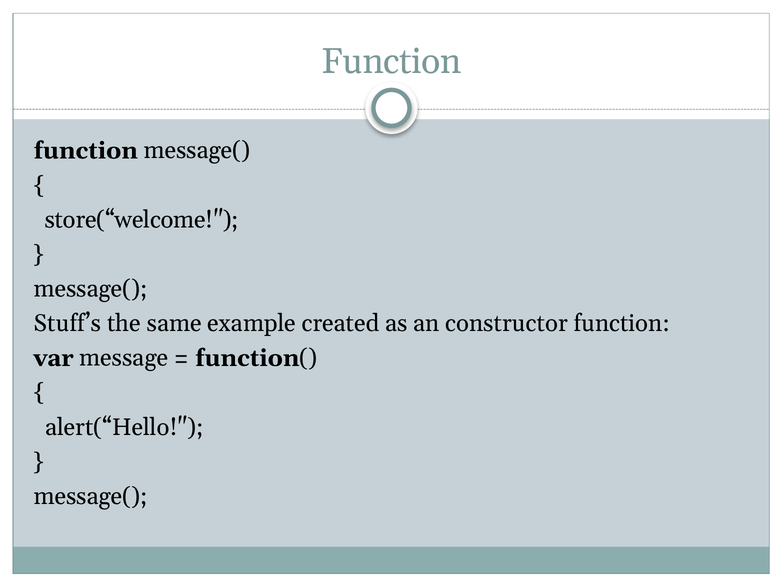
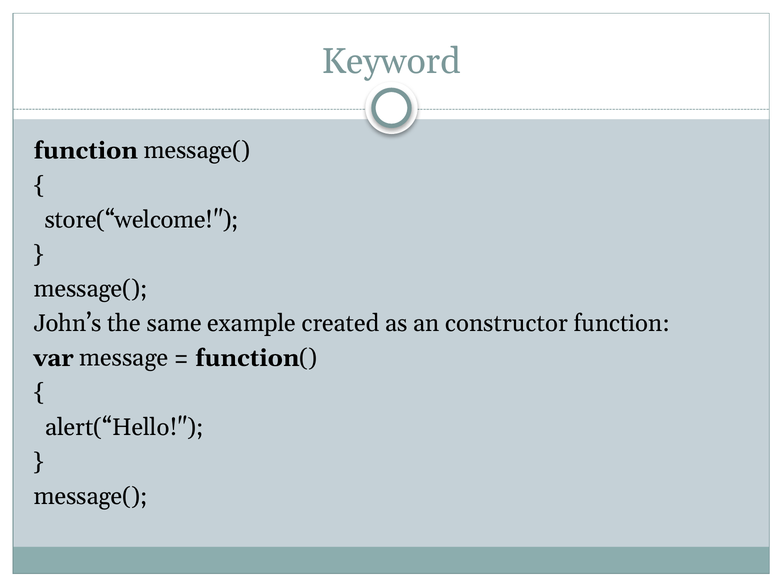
Function: Function -> Keyword (391, 62)
Stuff’s: Stuff’s -> John’s (68, 324)
